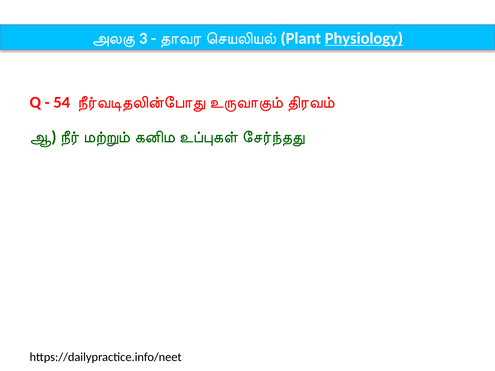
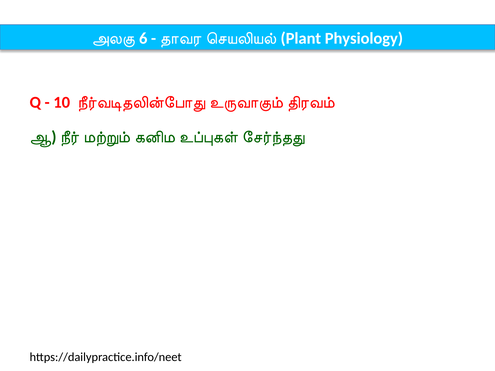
3: 3 -> 6 (143, 38)
Physiology underline: present -> none (364, 38)
54: 54 -> 10 (62, 103)
